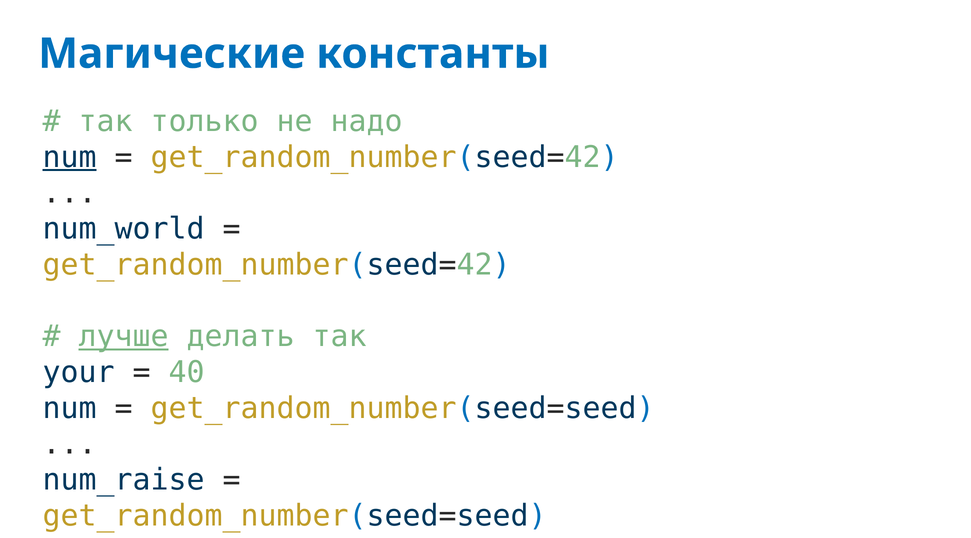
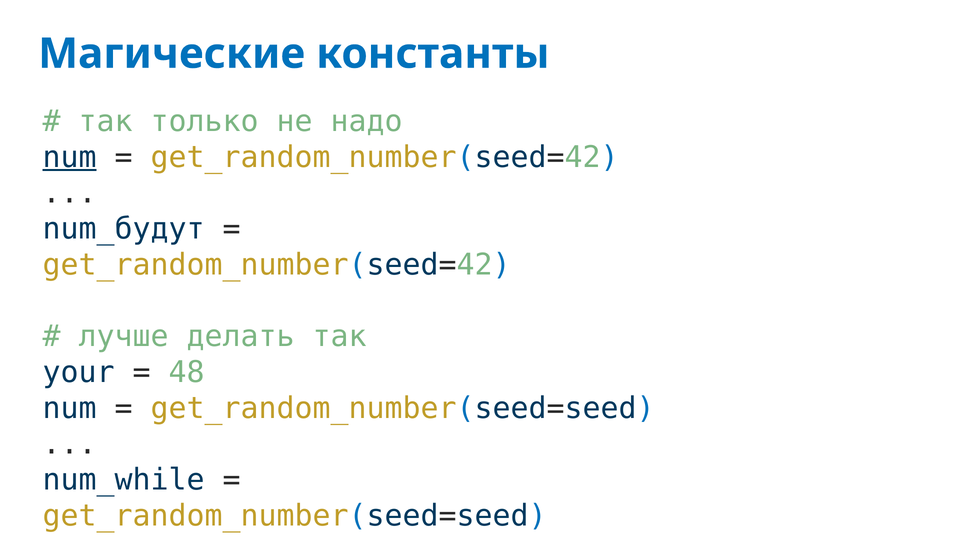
num_world: num_world -> num_будут (124, 229)
лучше underline: present -> none (124, 337)
40: 40 -> 48 (187, 373)
num_raise: num_raise -> num_while (124, 480)
